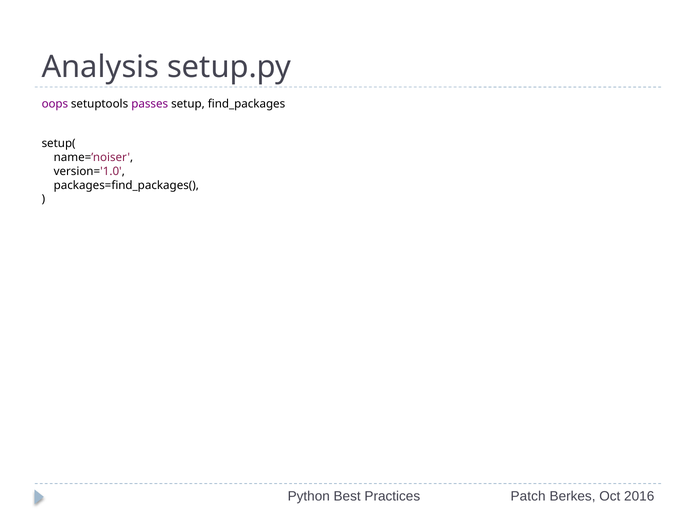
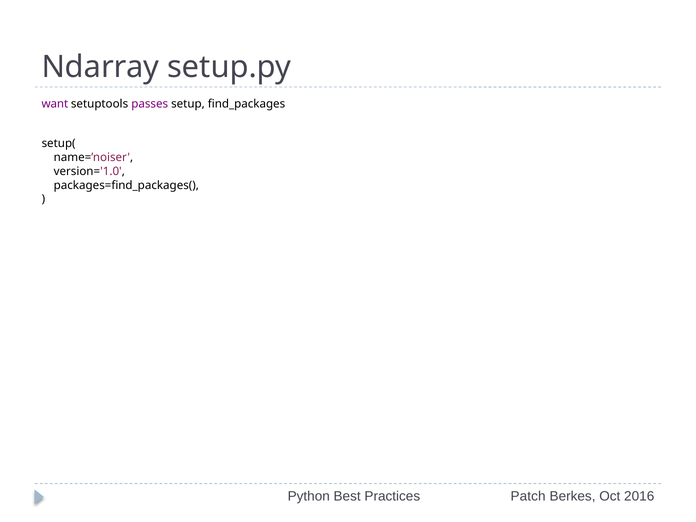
Analysis: Analysis -> Ndarray (100, 67)
oops: oops -> want (55, 104)
